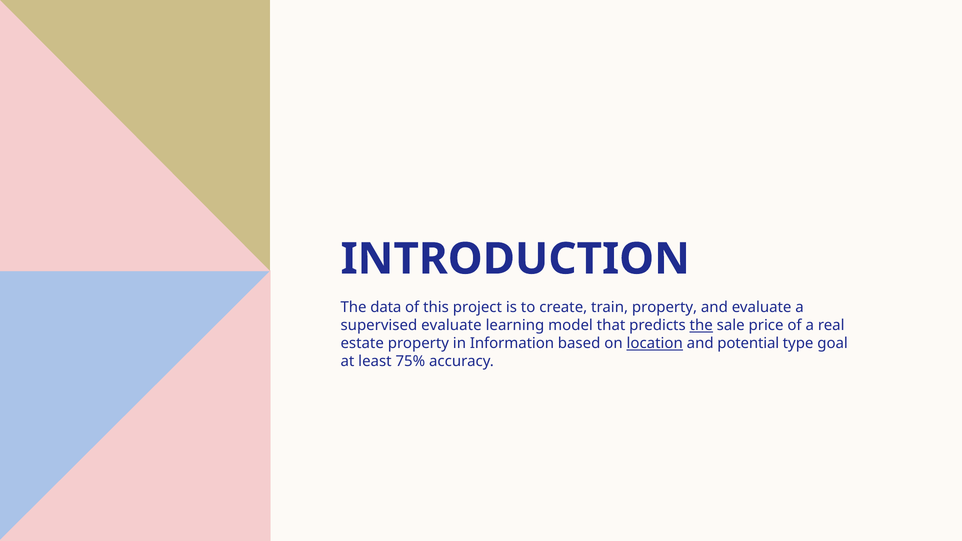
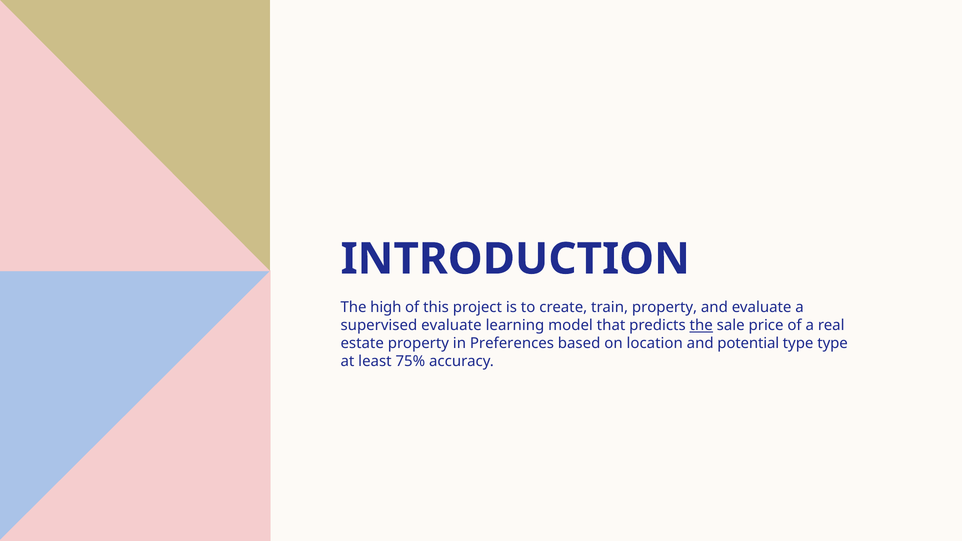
data: data -> high (386, 307)
Information: Information -> Preferences (512, 344)
location underline: present -> none (655, 344)
type goal: goal -> type (833, 344)
